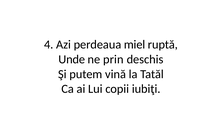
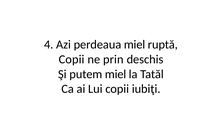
Unde: Unde -> Copii (72, 59)
putem vină: vină -> miel (116, 74)
